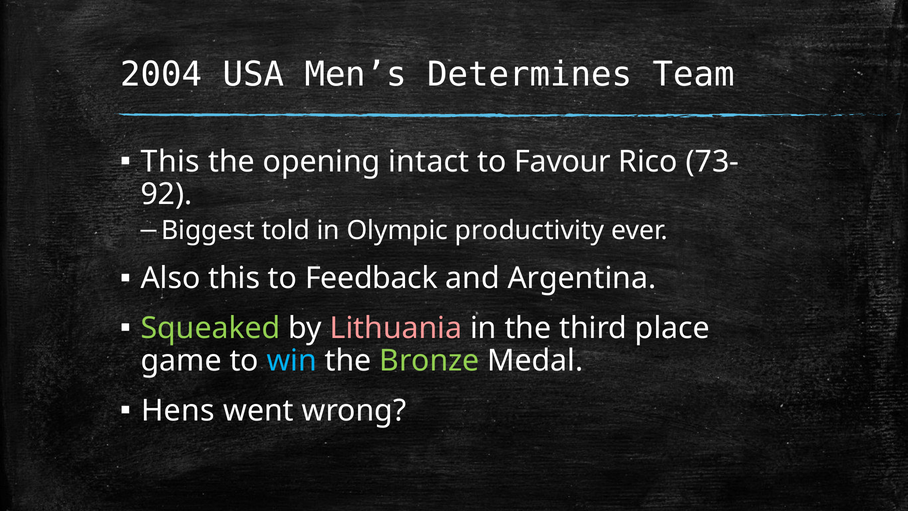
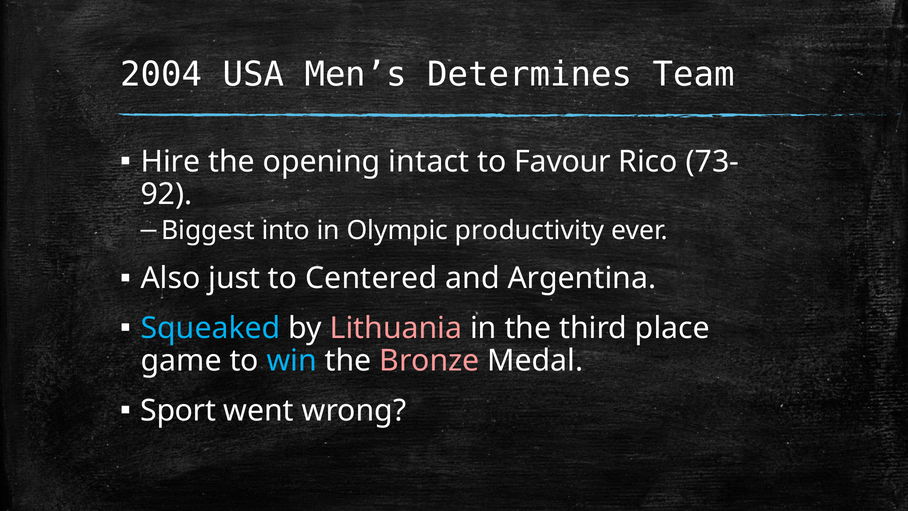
This: This -> Hire (170, 162)
told: told -> into (286, 231)
Also this: this -> just (234, 278)
Feedback: Feedback -> Centered (371, 278)
Squeaked colour: light green -> light blue (211, 328)
Bronze colour: light green -> pink (429, 361)
Hens: Hens -> Sport (178, 410)
